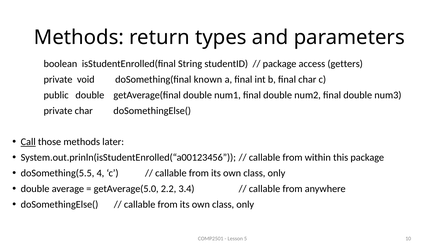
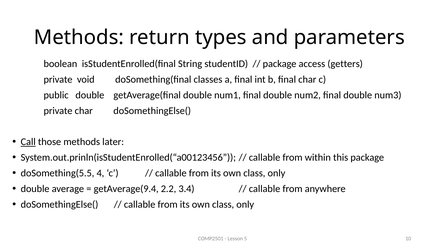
known: known -> classes (208, 80)
getAverage(5.0: getAverage(5.0 -> getAverage(9.4 (126, 189)
